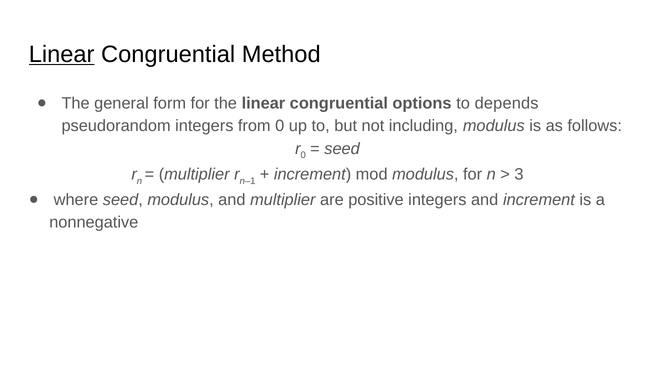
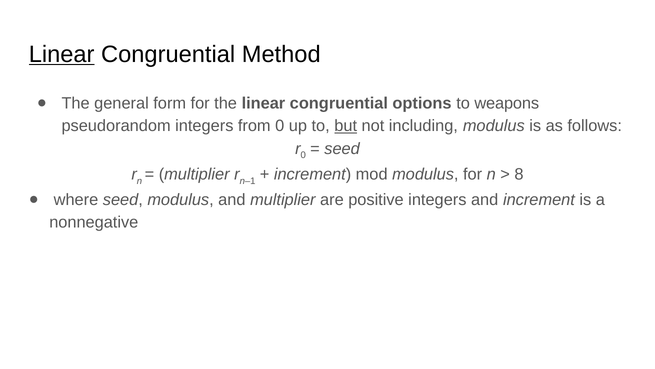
depends: depends -> weapons (507, 103)
but underline: none -> present (346, 126)
3: 3 -> 8 (519, 174)
